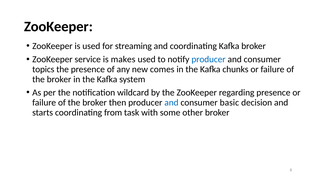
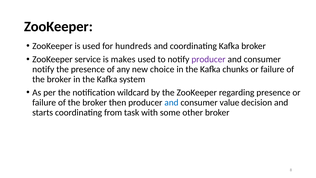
streaming: streaming -> hundreds (133, 46)
producer colour: blue -> purple (209, 59)
topics: topics -> notify (43, 69)
comes: comes -> choice (162, 69)
basic: basic -> value (229, 102)
